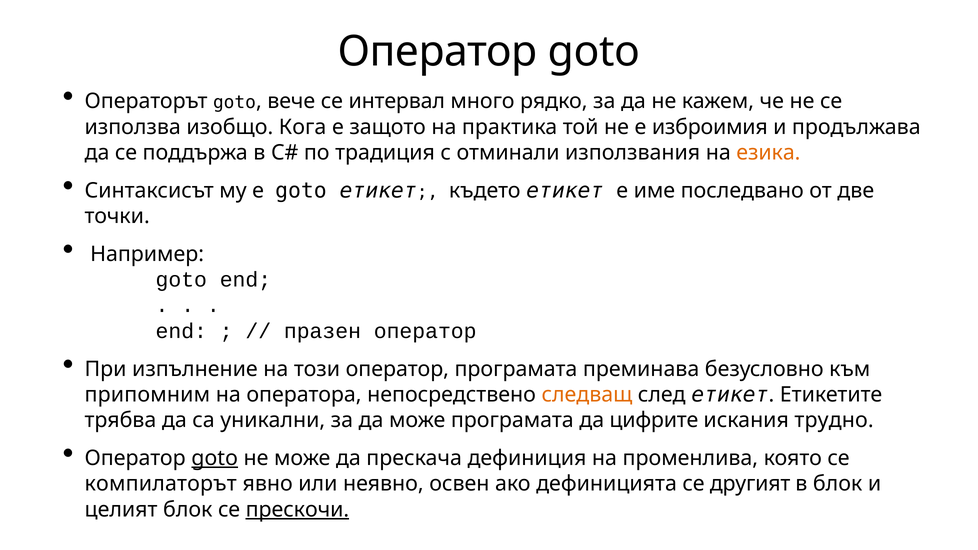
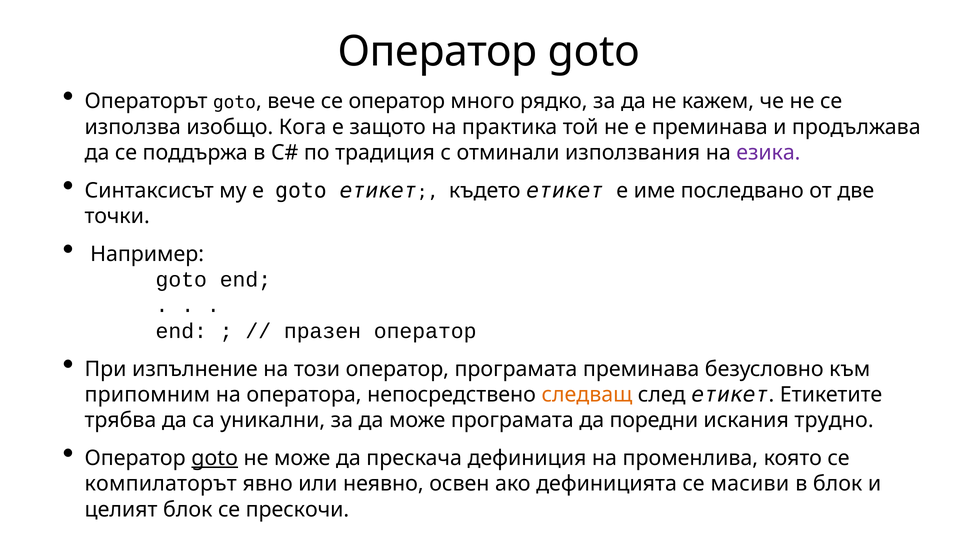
се интервал: интервал -> оператор (397, 101)
е изброимия: изброимия -> преминава (710, 127)
езика colour: orange -> purple (768, 153)
цифрите: цифрите -> поредни (654, 420)
другият: другият -> масиви (750, 484)
прескочи underline: present -> none (297, 510)
